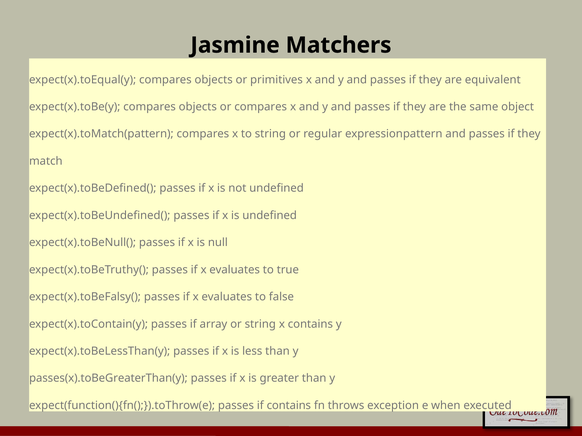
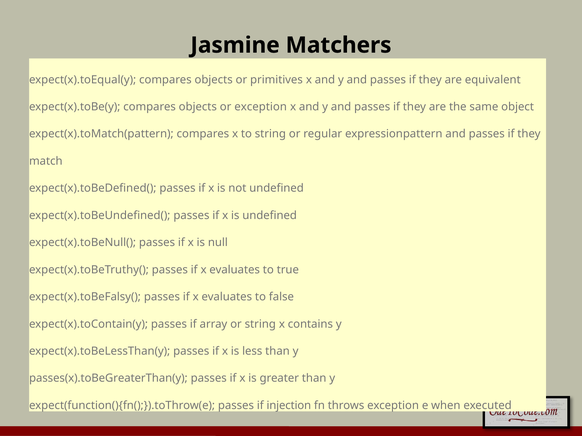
or compares: compares -> exception (261, 107)
if contains: contains -> injection (289, 406)
